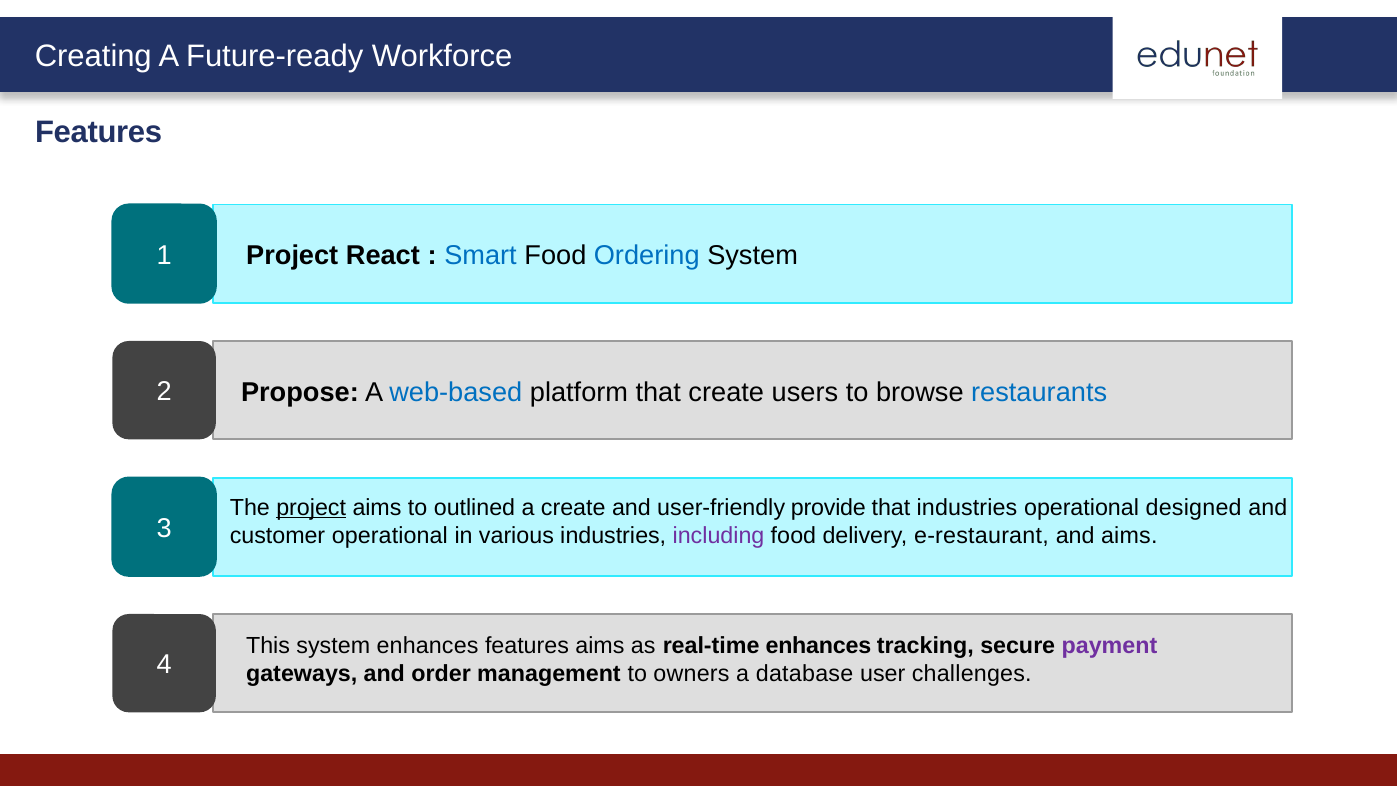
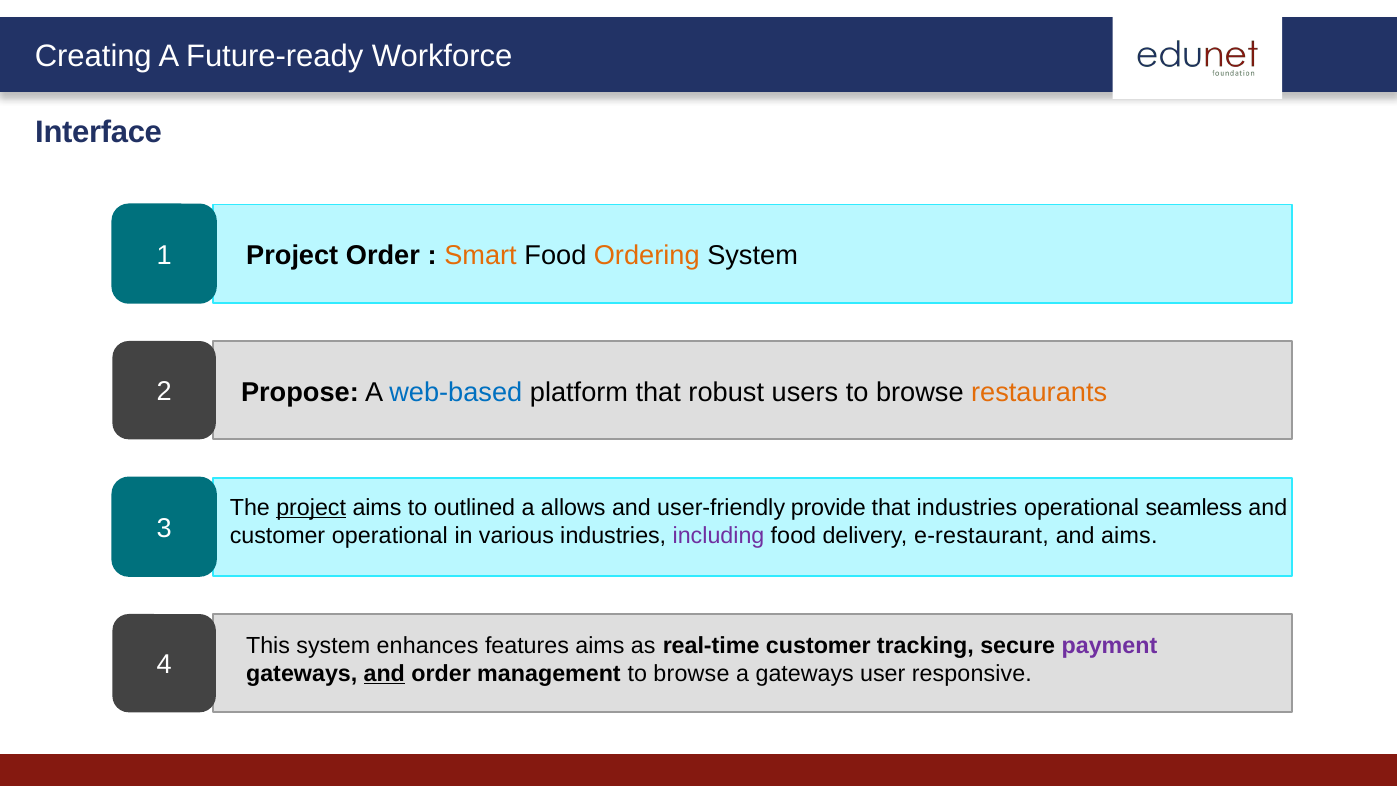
Features: Features -> Interface (99, 132)
Project React: React -> Order (383, 255)
Smart colour: blue -> orange (481, 255)
Ordering colour: blue -> orange (647, 255)
that create: create -> robust (726, 392)
restaurants colour: blue -> orange (1039, 392)
a create: create -> allows (573, 508)
designed: designed -> seamless (1194, 508)
real-time enhances: enhances -> customer (818, 646)
and underline: none -> present (384, 674)
management to owners: owners -> browse (691, 674)
a database: database -> gateways (805, 674)
challenges: challenges -> responsive (972, 674)
